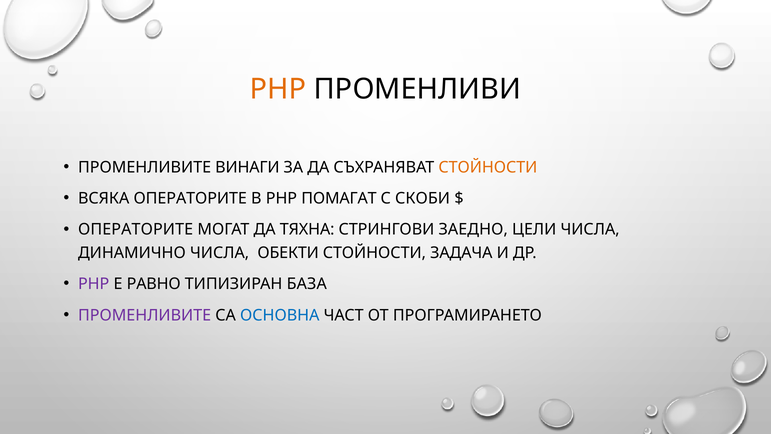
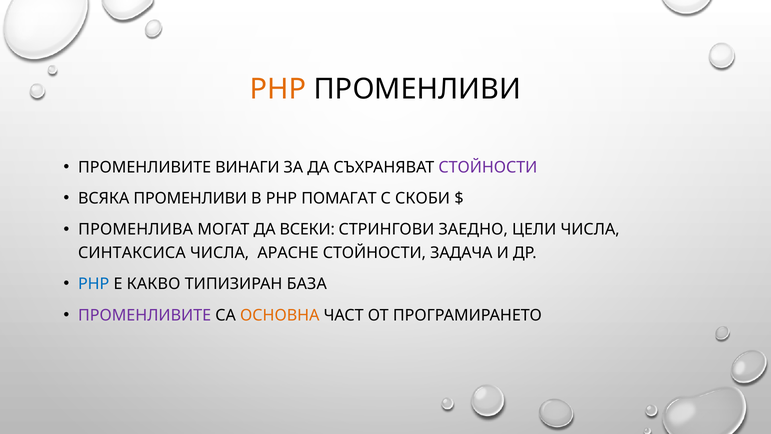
СТОЙНОСТИ colour: orange -> purple (488, 167)
ВСЯКА ОПЕРАТОРИТЕ: ОПЕРАТОРИТЕ -> ПРОМЕНЛИВИ (190, 198)
ОПЕРАТОРИТЕ: ОПЕРАТОРИТЕ -> ПРОМЕНЛИВА (136, 230)
ТЯХНА: ТЯХНА -> ВСЕКИ (307, 230)
ДИНАМИЧНО: ДИНАМИЧНО -> СИНТАКСИСА (132, 253)
ОБЕКТИ: ОБЕКТИ -> APACHE (288, 253)
PHP colour: purple -> blue (94, 284)
РАВНО: РАВНО -> КАКВО (154, 284)
ОСНОВНА colour: blue -> orange (280, 315)
